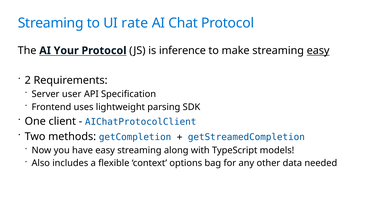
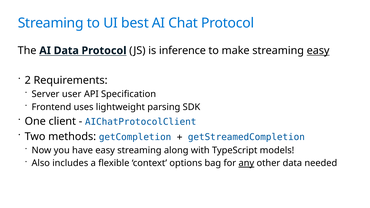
rate: rate -> best (135, 23)
AI Your: Your -> Data (66, 51)
any underline: none -> present (246, 163)
